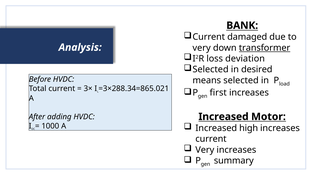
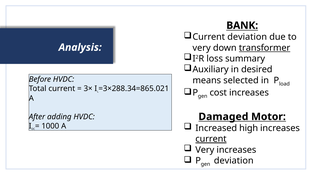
Current damaged: damaged -> deviation (247, 37)
deviation: deviation -> summary (245, 59)
Selected: Selected -> Auxiliary (211, 70)
first: first -> cost (218, 93)
Increased: Increased -> Damaged (223, 117)
current underline: none -> present (211, 139)
summary: summary -> deviation (234, 161)
